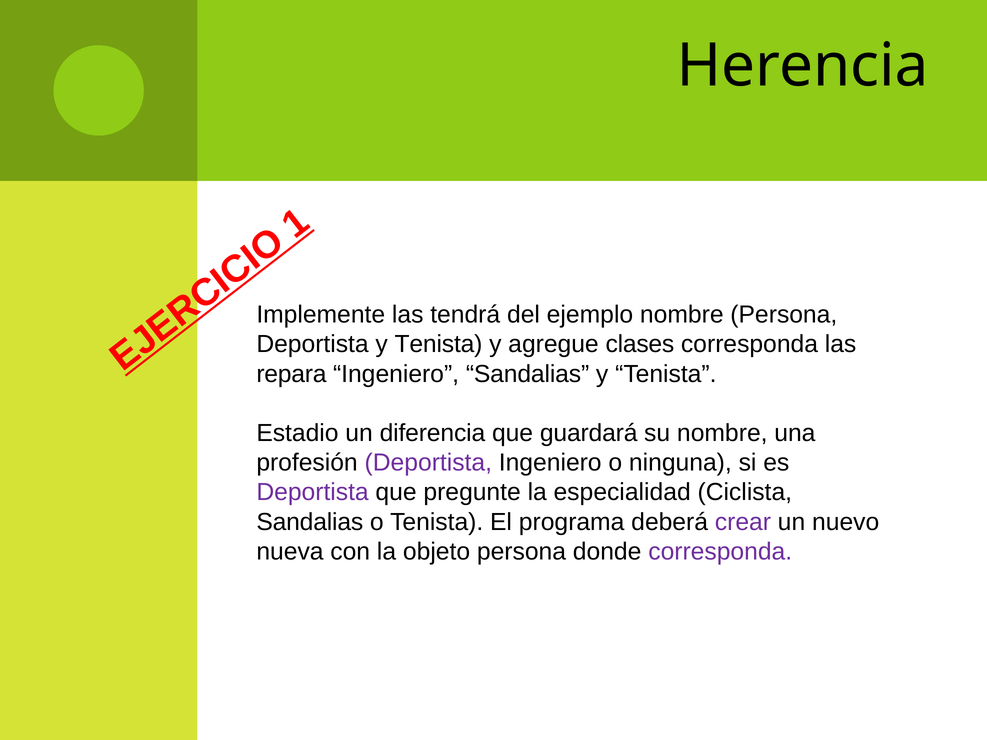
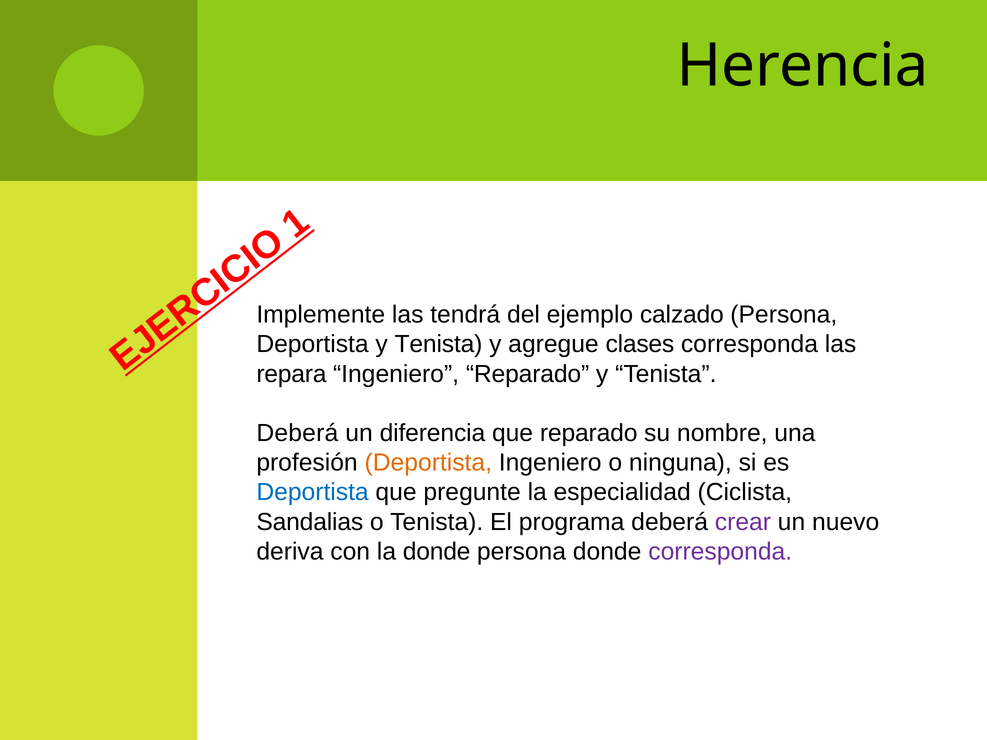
ejemplo nombre: nombre -> calzado (682, 315)
Ingeniero Sandalias: Sandalias -> Reparado (528, 374)
Estadio: Estadio -> Deberá (297, 433)
que guardará: guardará -> reparado (589, 433)
Deportista colour: purple -> orange (428, 463)
Deportista colour: purple -> blue (313, 492)
nueva: nueva -> deriva (290, 552)
la objeto: objeto -> donde (437, 552)
